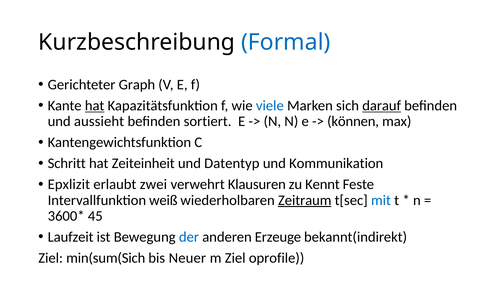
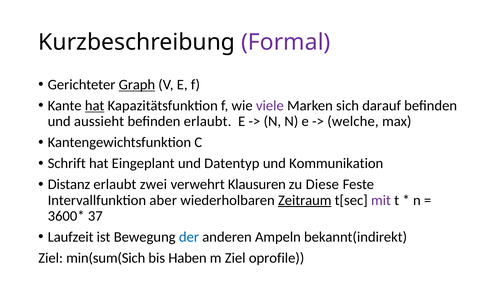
Formal colour: blue -> purple (286, 42)
Graph underline: none -> present (137, 85)
viele colour: blue -> purple (270, 106)
darauf underline: present -> none (382, 106)
befinden sortiert: sortiert -> erlaubt (208, 122)
können: können -> welche (353, 122)
Schritt: Schritt -> Schrift (67, 164)
Zeiteinheit: Zeiteinheit -> Eingeplant (143, 164)
Epxlizit: Epxlizit -> Distanz (69, 185)
Kennt: Kennt -> Diese (322, 185)
weiß: weiß -> aber (163, 200)
mit colour: blue -> purple (381, 200)
45: 45 -> 37 (95, 216)
Erzeuge: Erzeuge -> Ampeln (278, 237)
Neuer: Neuer -> Haben (188, 258)
